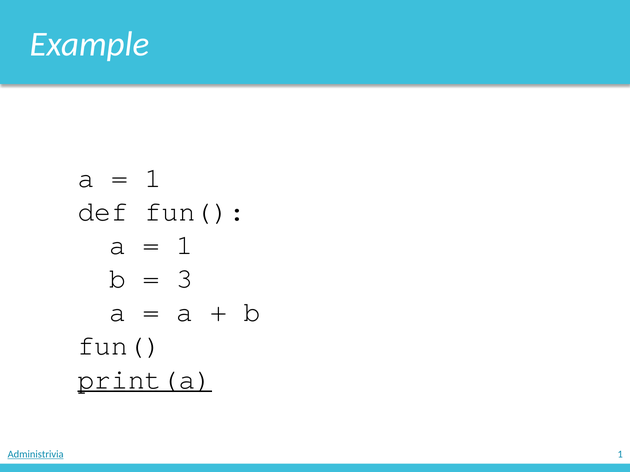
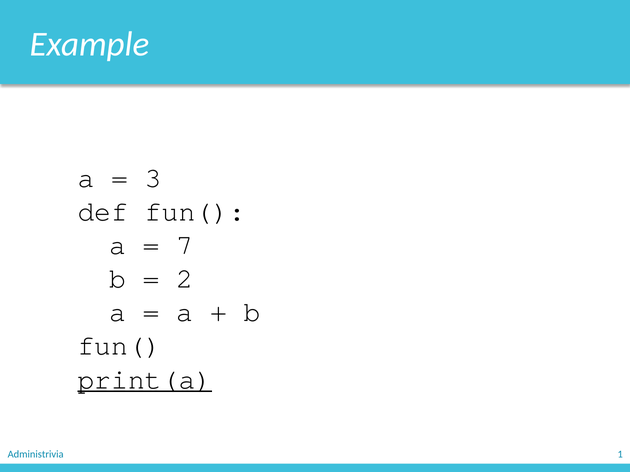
1: 1 -> 3 (153, 178)
1: 1 -> 7 (185, 245)
3: 3 -> 2 (185, 279)
Administrivia underline: present -> none (36, 455)
